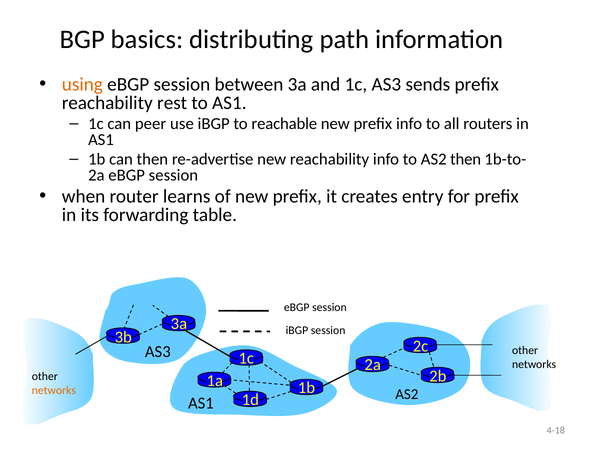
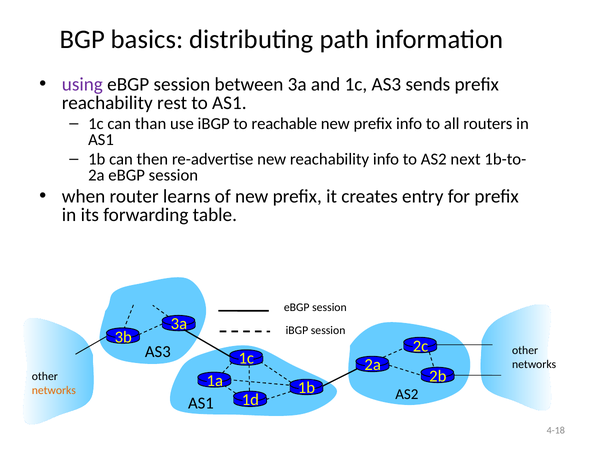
using colour: orange -> purple (82, 84)
peer: peer -> than (151, 124)
AS2 then: then -> next (466, 159)
